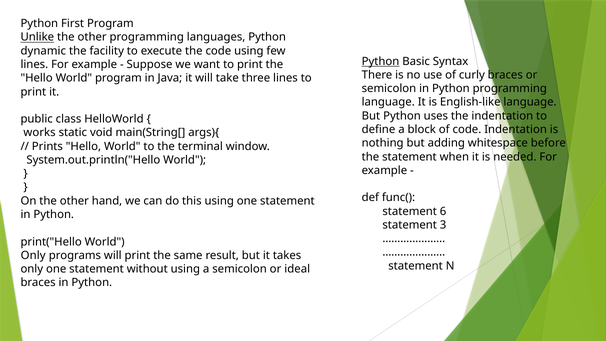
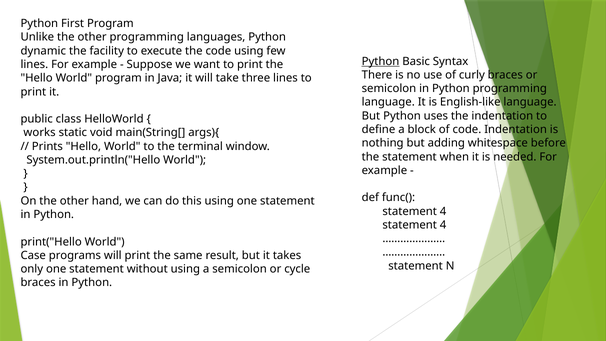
Unlike underline: present -> none (37, 37)
6: 6 -> 4 (443, 211)
3: 3 -> 4 (443, 225)
Only: Only -> Case (33, 255)
ideal: ideal -> cycle (297, 269)
